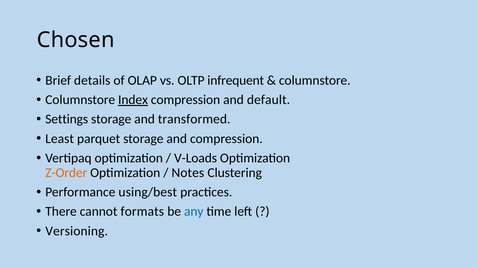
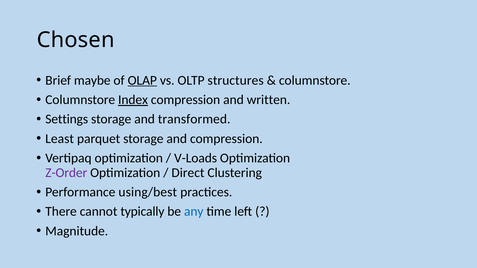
details: details -> maybe (92, 80)
OLAP underline: none -> present (142, 80)
infrequent: infrequent -> structures (236, 80)
default: default -> written (269, 100)
Z-Order colour: orange -> purple (66, 173)
Notes: Notes -> Direct (188, 173)
formats: formats -> typically (142, 212)
Versioning: Versioning -> Magnitude (77, 231)
